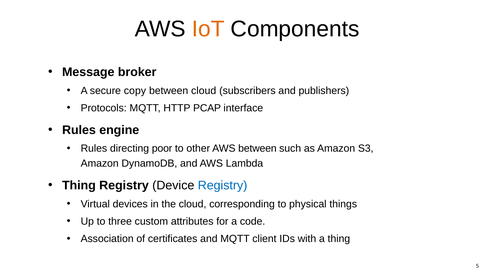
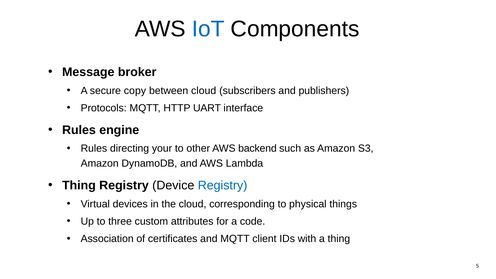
IoT colour: orange -> blue (208, 29)
PCAP: PCAP -> UART (207, 108)
poor: poor -> your (162, 149)
AWS between: between -> backend (257, 149)
